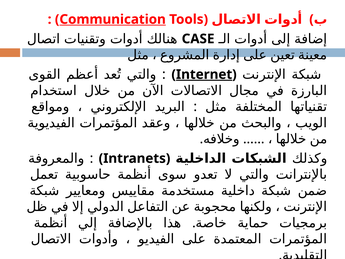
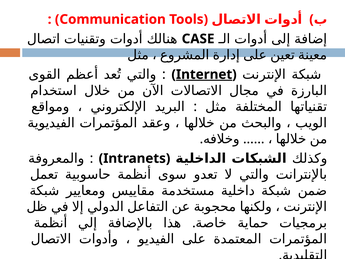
Communication underline: present -> none (113, 19)
